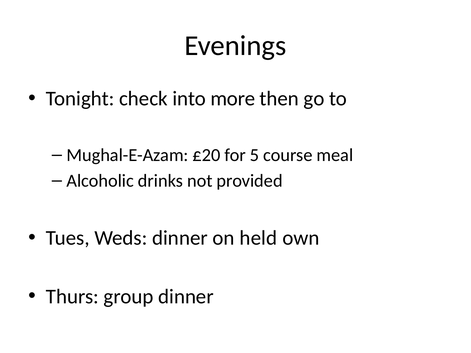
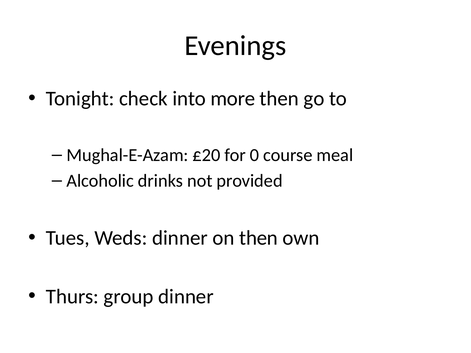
5: 5 -> 0 (255, 155)
on held: held -> then (259, 238)
